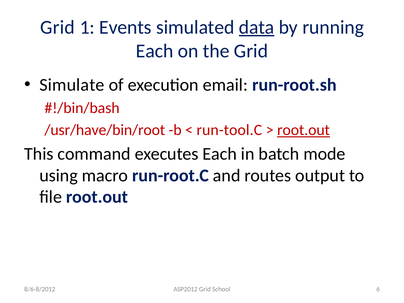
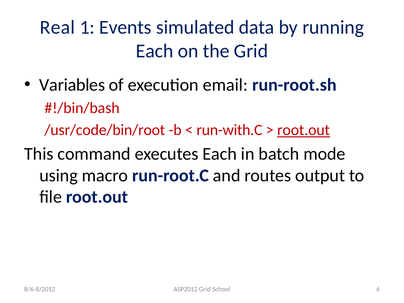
Grid: Grid -> Real (57, 27)
data underline: present -> none (257, 27)
Simulate: Simulate -> Variables (72, 85)
/usr/have/bin/root: /usr/have/bin/root -> /usr/code/bin/root (105, 130)
run-tool.C: run-tool.C -> run-with.C (229, 130)
